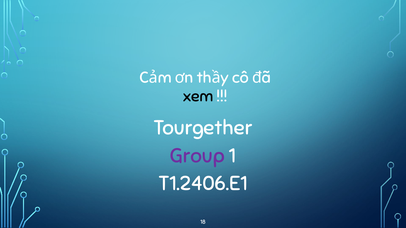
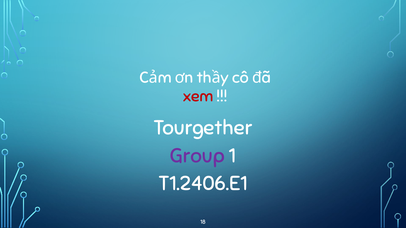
xem colour: black -> red (198, 97)
